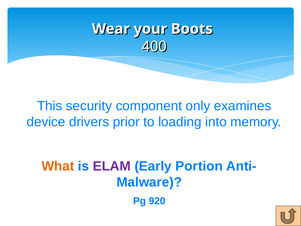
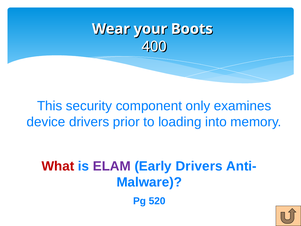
What colour: orange -> red (58, 166)
Early Portion: Portion -> Drivers (199, 166)
920: 920 -> 520 (157, 201)
